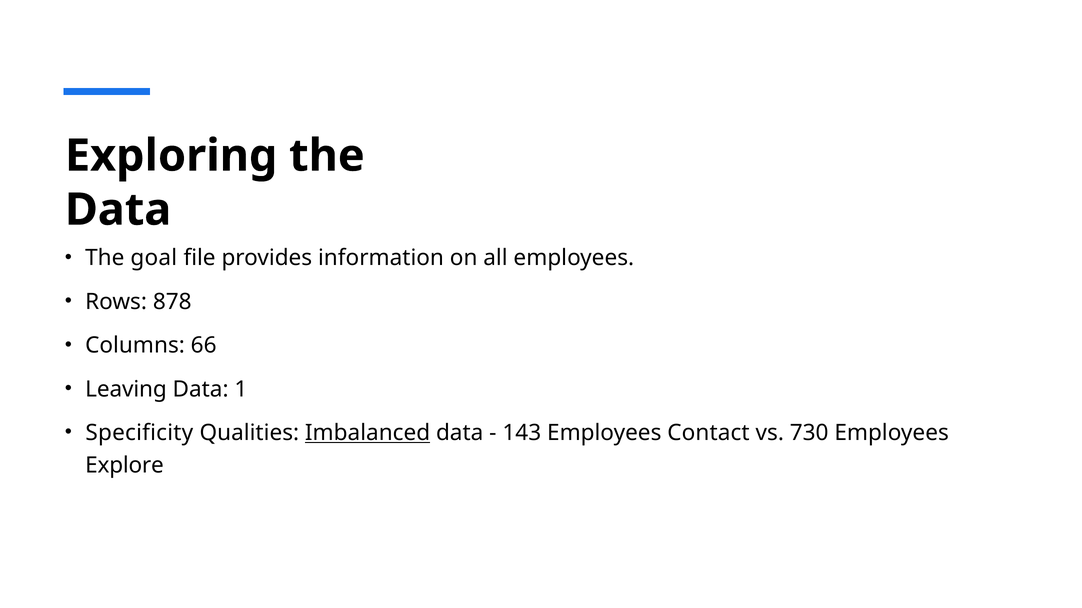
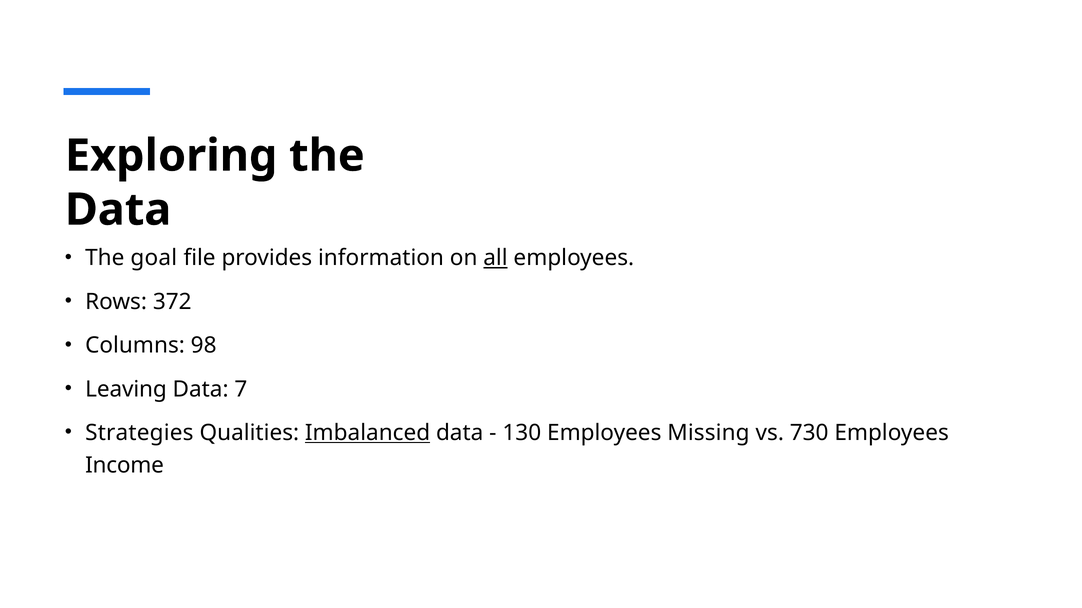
all underline: none -> present (495, 258)
878: 878 -> 372 (172, 302)
66: 66 -> 98 (204, 346)
1: 1 -> 7 (241, 389)
Specificity: Specificity -> Strategies (139, 433)
143: 143 -> 130 (522, 433)
Contact: Contact -> Missing (708, 433)
Explore: Explore -> Income (125, 466)
